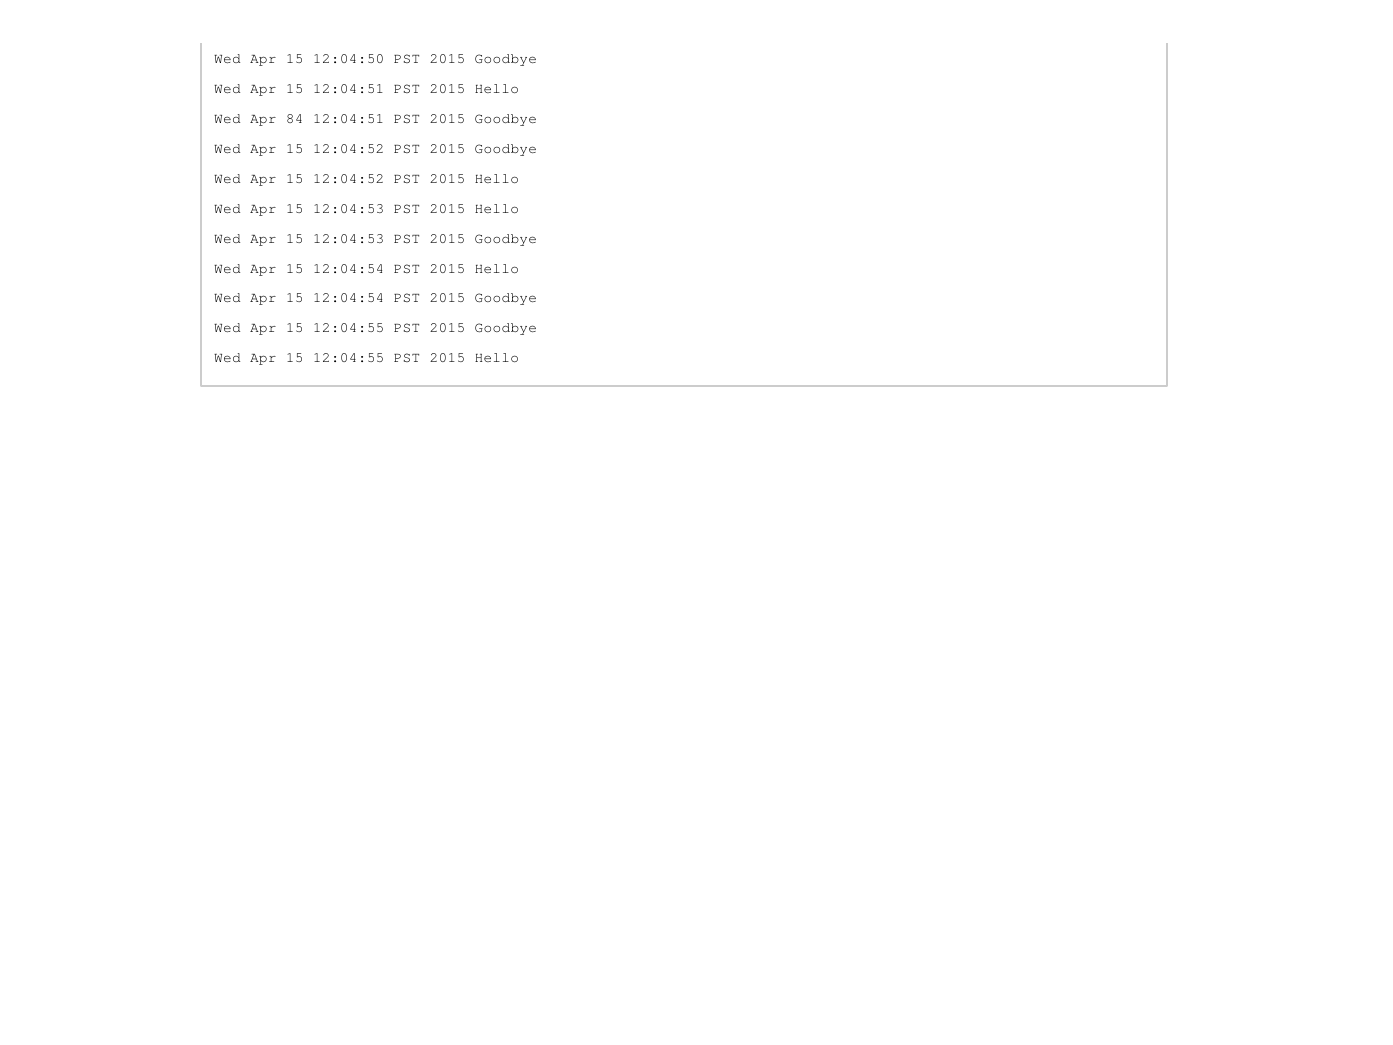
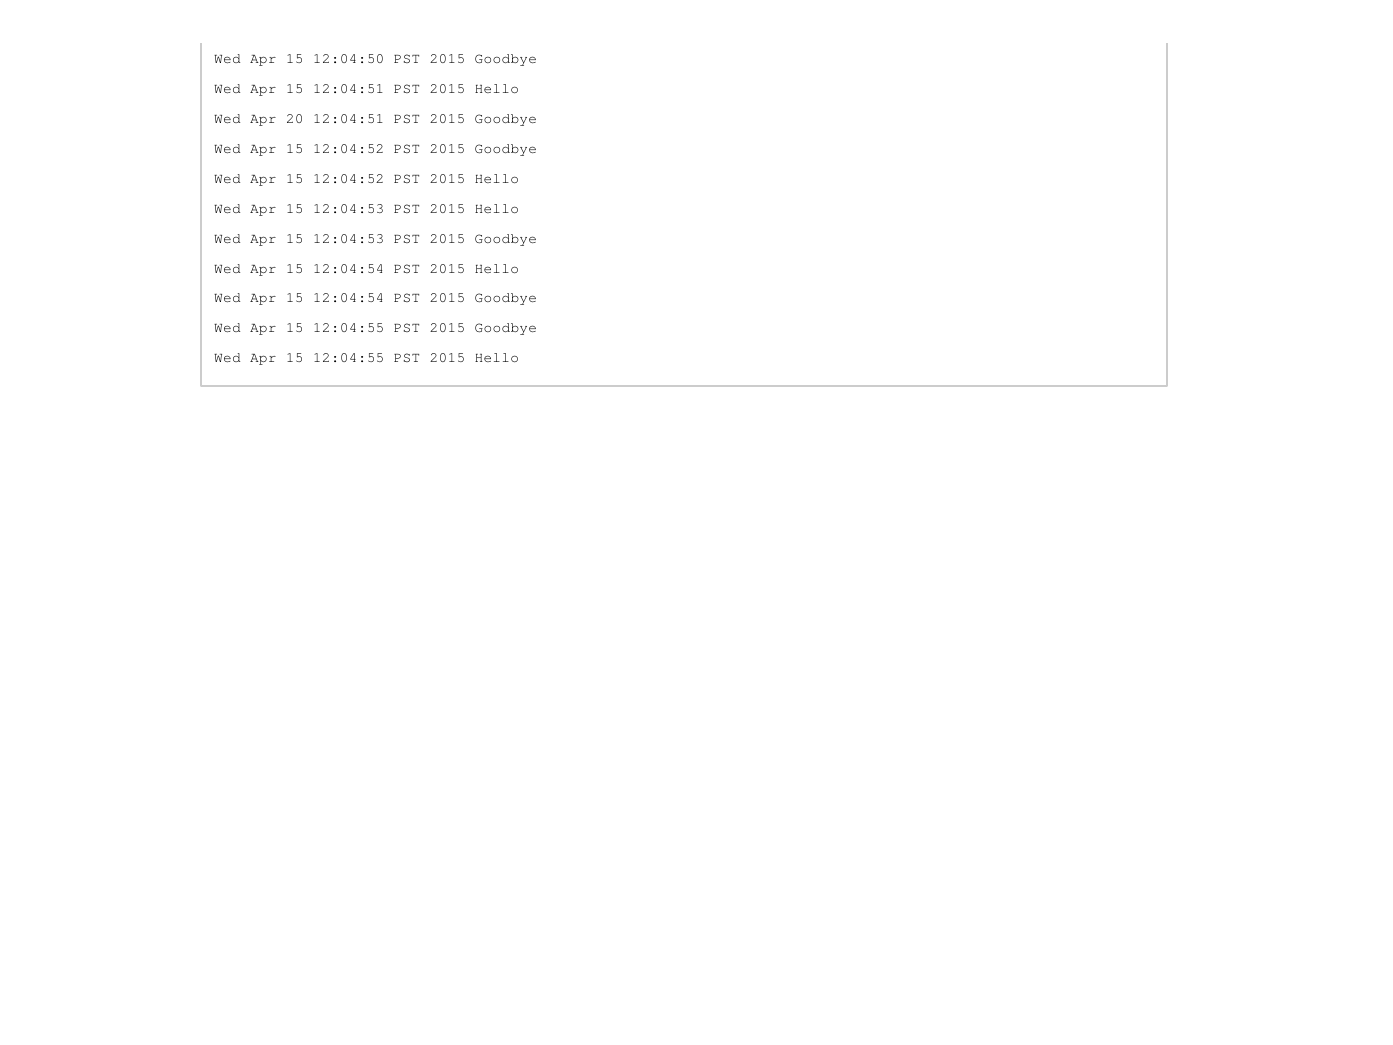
84: 84 -> 20 (295, 119)
